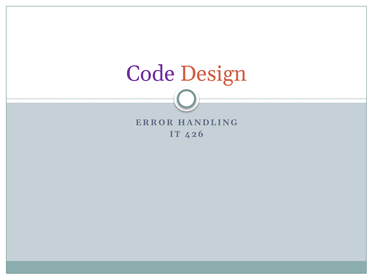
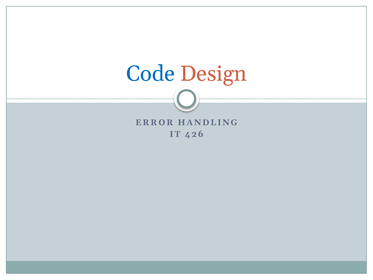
Code colour: purple -> blue (151, 74)
